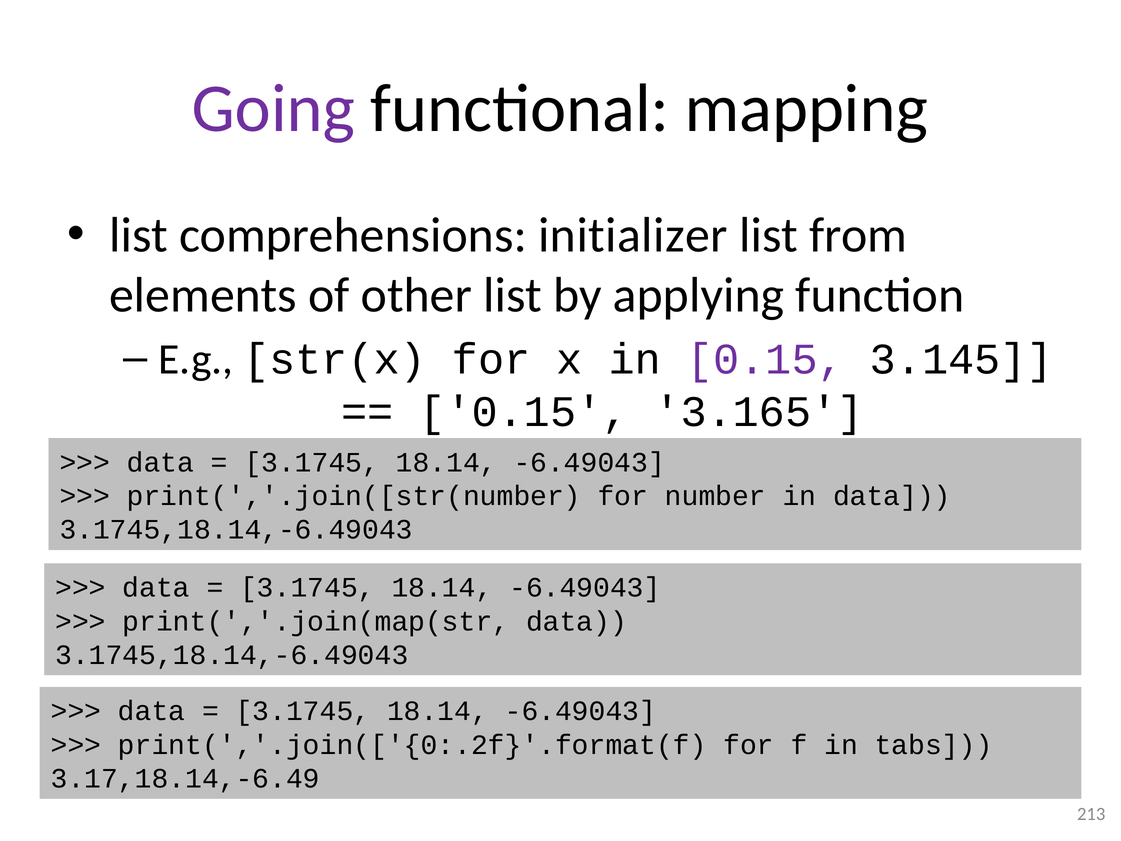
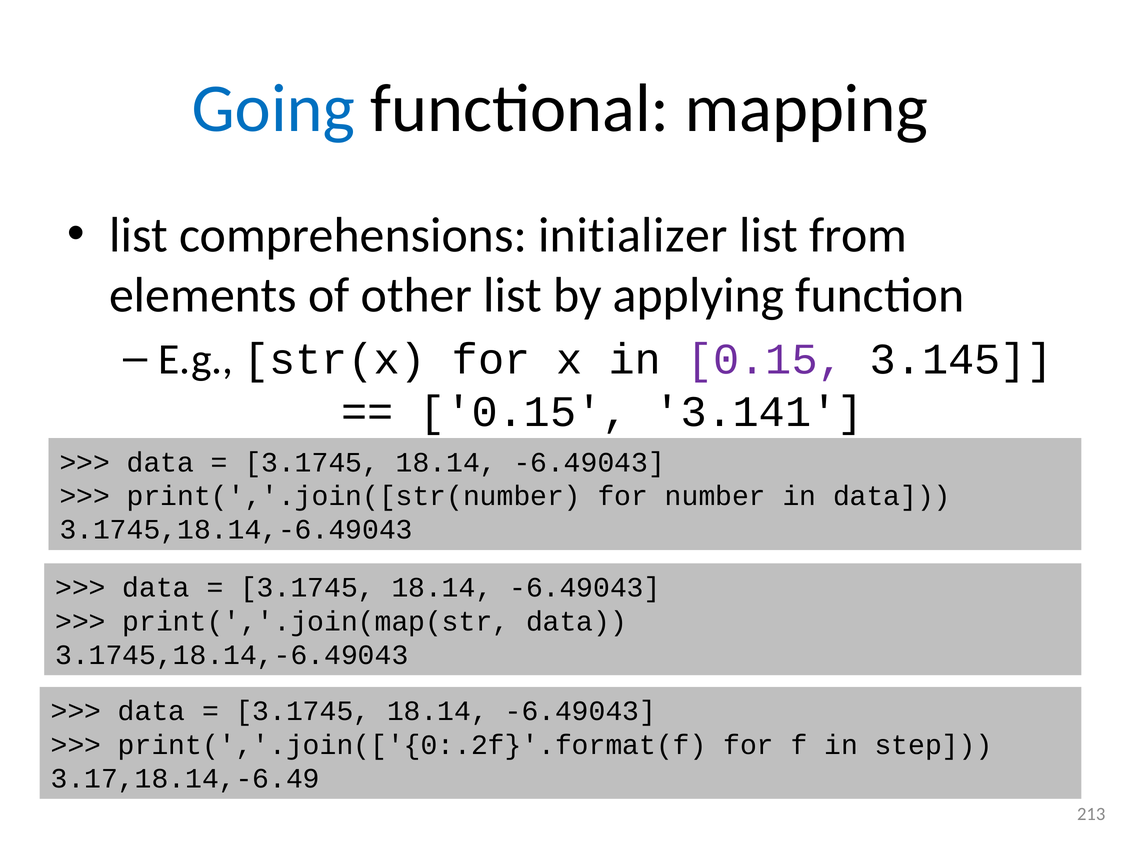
Going colour: purple -> blue (273, 109)
3.165: 3.165 -> 3.141 (759, 412)
tabs: tabs -> step (933, 745)
